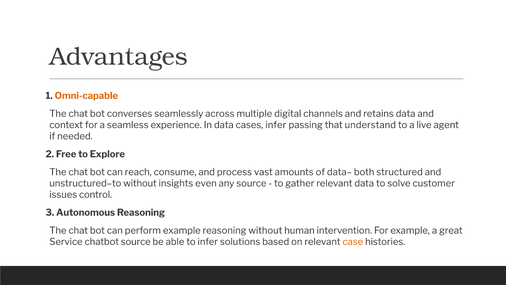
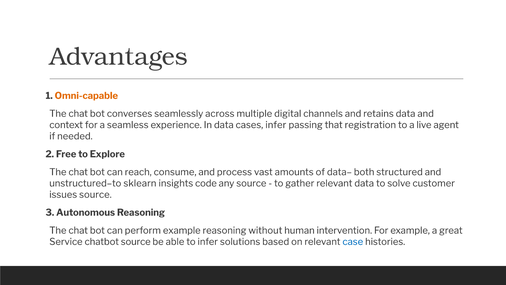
understand: understand -> registration (370, 125)
unstructured–to without: without -> sklearn (140, 183)
even: even -> code (206, 183)
issues control: control -> source (95, 194)
case colour: orange -> blue (353, 241)
